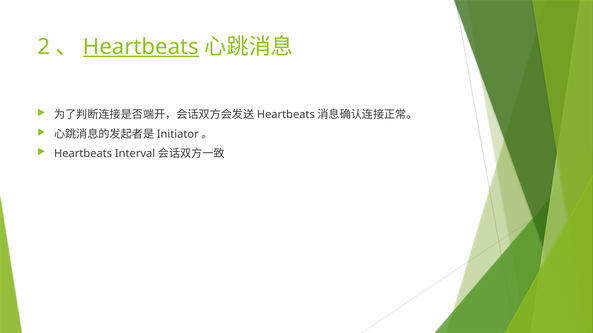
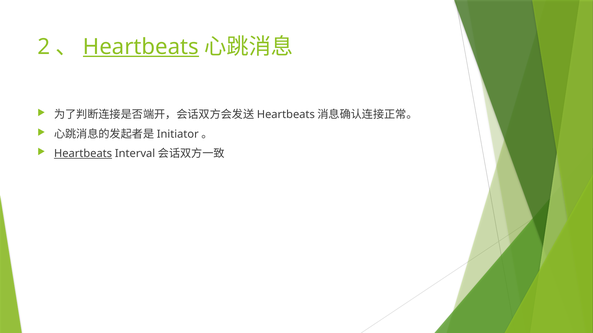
Heartbeats underline: none -> present (83, 154)
